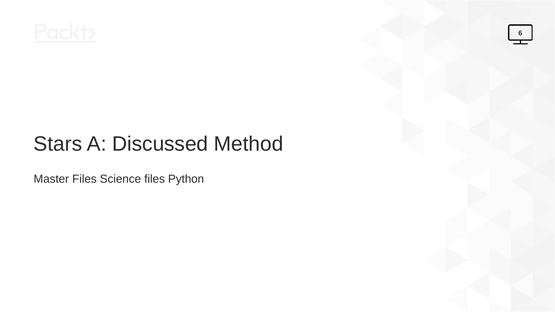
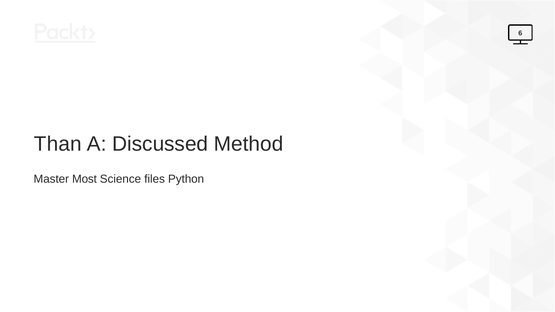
Stars: Stars -> Than (58, 144)
Master Files: Files -> Most (85, 179)
